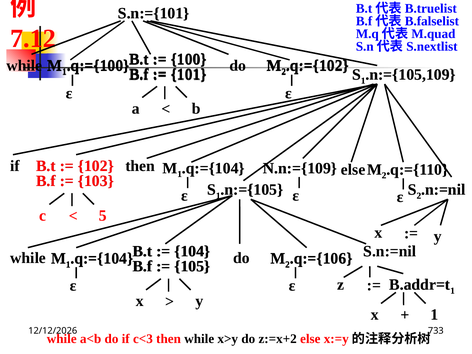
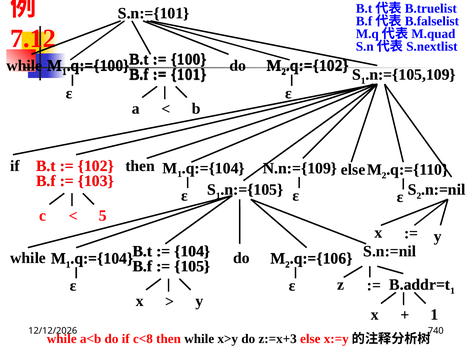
733: 733 -> 740 (436, 331)
c<3: c<3 -> c<8 (143, 339)
z:=x+2: z:=x+2 -> z:=x+3 (278, 339)
